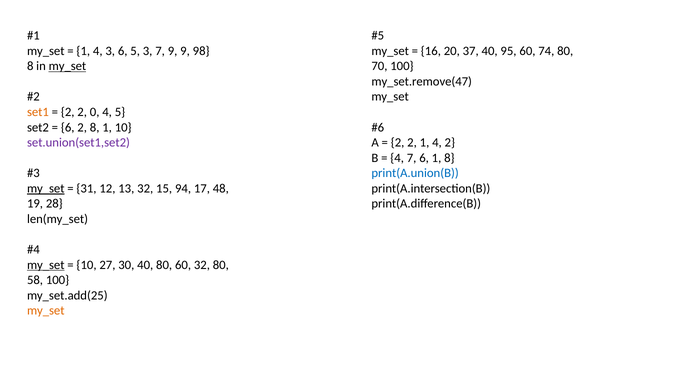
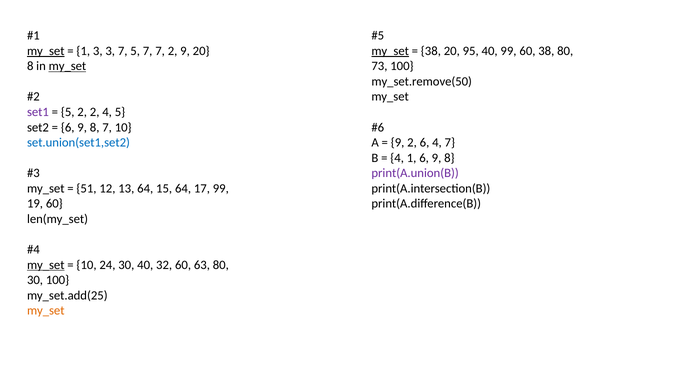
my_set underline: none -> present (46, 51)
4: 4 -> 3 (98, 51)
3 6: 6 -> 7 (123, 51)
5 3: 3 -> 7 (148, 51)
7 9: 9 -> 2 (173, 51)
9 98: 98 -> 20 (201, 51)
my_set underline: none -> present (390, 51)
16: 16 -> 38 (431, 51)
37: 37 -> 95 (471, 51)
40 95: 95 -> 99 (509, 51)
60 74: 74 -> 38 (546, 51)
70: 70 -> 73 (379, 66)
my_set.remove(47: my_set.remove(47 -> my_set.remove(50 (422, 81)
set1 colour: orange -> purple (38, 112)
2: 2 -> 5 (68, 112)
2 0: 0 -> 2 (95, 112)
2: 2 -> 9 (82, 127)
8 1: 1 -> 7 (107, 127)
set.union(set1,set2 colour: purple -> blue (78, 142)
2: 2 -> 9 (398, 142)
2 1: 1 -> 6 (425, 142)
4 2: 2 -> 7 (450, 142)
4 7: 7 -> 1 (412, 158)
1: 1 -> 9 (437, 158)
print(A.union(B colour: blue -> purple (415, 173)
my_set underline: present -> none (46, 188)
31: 31 -> 51 (86, 188)
13 32: 32 -> 64 (145, 188)
15 94: 94 -> 64 (183, 188)
17 48: 48 -> 99 (221, 188)
19 28: 28 -> 60 (54, 203)
27: 27 -> 24 (107, 264)
40 80: 80 -> 32 (164, 264)
60 32: 32 -> 63 (202, 264)
58: 58 -> 30 (35, 280)
